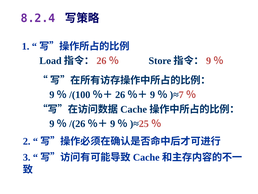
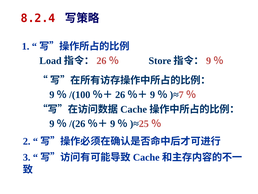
8.2.4 colour: purple -> red (38, 18)
